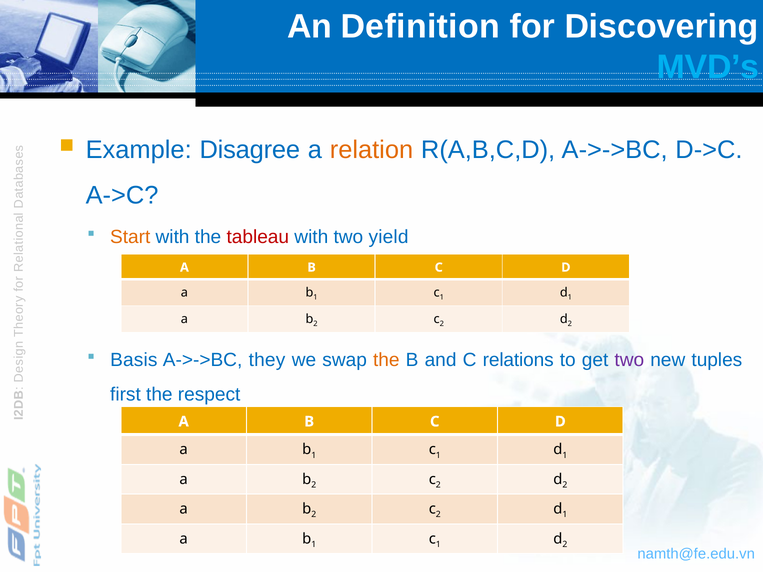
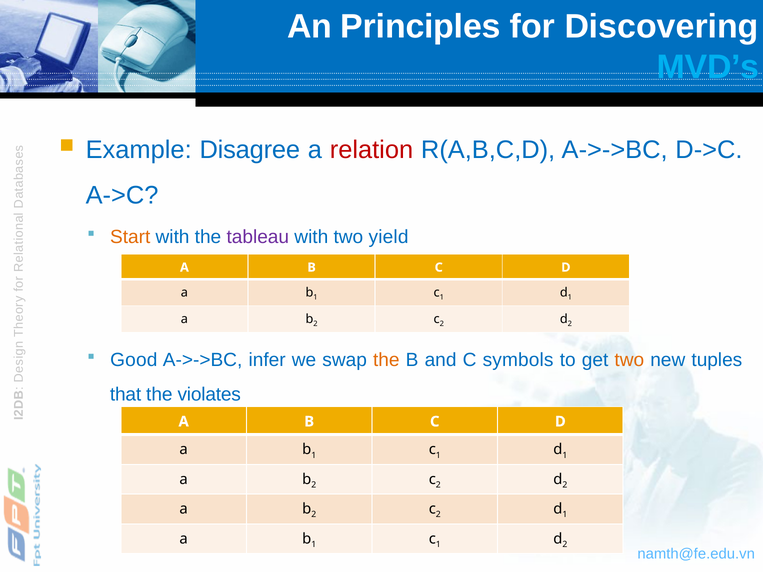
Definition: Definition -> Principles (421, 27)
relation colour: orange -> red (371, 150)
tableau colour: red -> purple (258, 237)
Basis: Basis -> Good (134, 360)
they: they -> infer (267, 360)
relations: relations -> symbols (518, 360)
two colour: purple -> orange (629, 360)
first: first -> that (126, 394)
respect: respect -> violates (209, 394)
